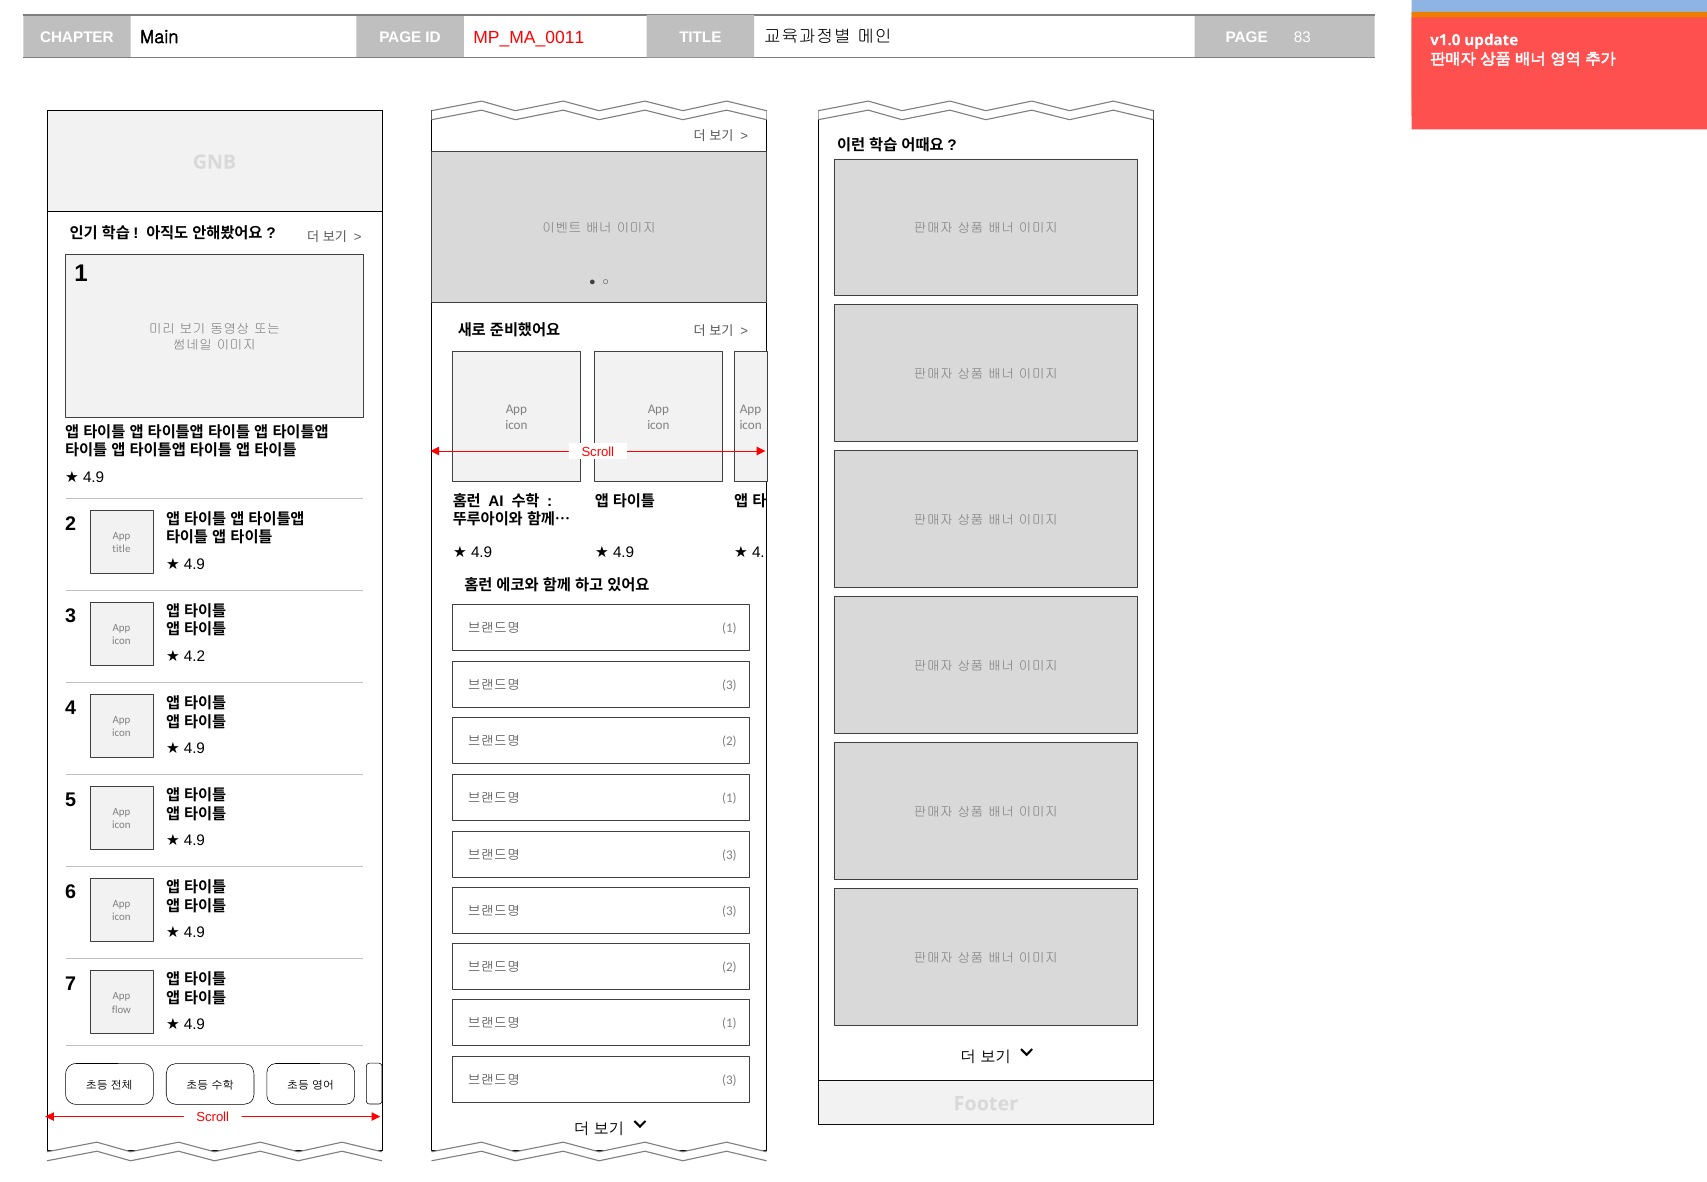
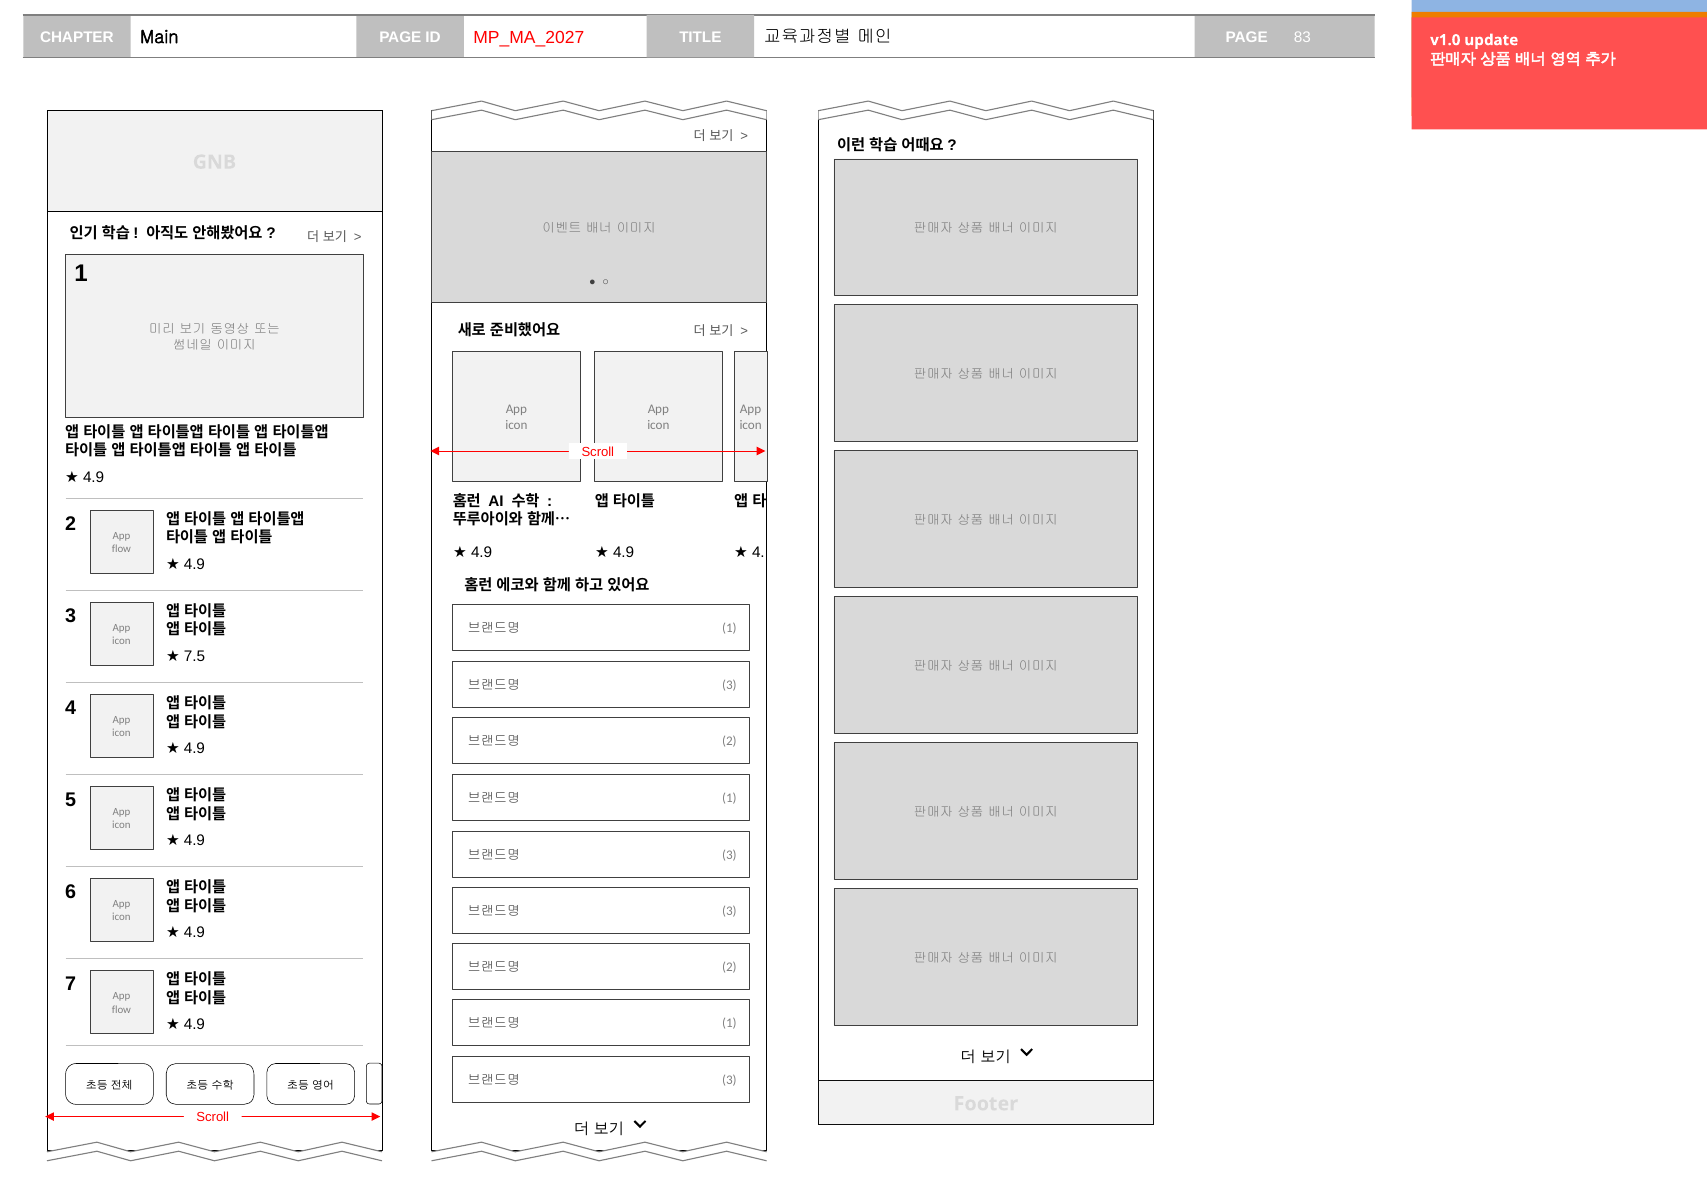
MP_MA_0011: MP_MA_0011 -> MP_MA_2027 (529, 37)
title: title -> flow (121, 549)
4.2: 4.2 -> 7.5 (194, 656)
